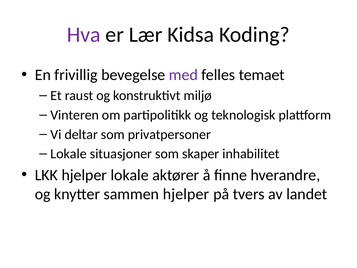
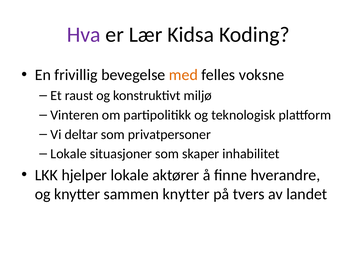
med colour: purple -> orange (183, 75)
temaet: temaet -> voksne (262, 75)
sammen hjelper: hjelper -> knytter (186, 194)
